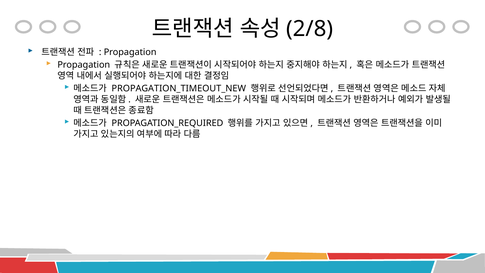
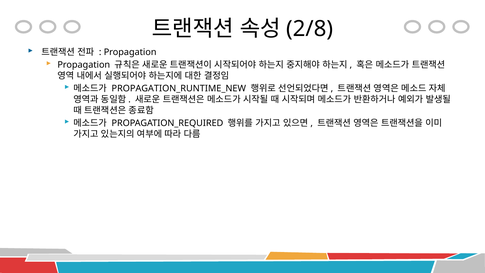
PROPAGATION_TIMEOUT_NEW: PROPAGATION_TIMEOUT_NEW -> PROPAGATION_RUNTIME_NEW (179, 88)
